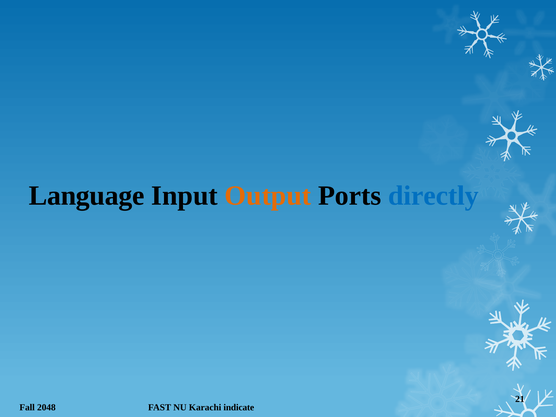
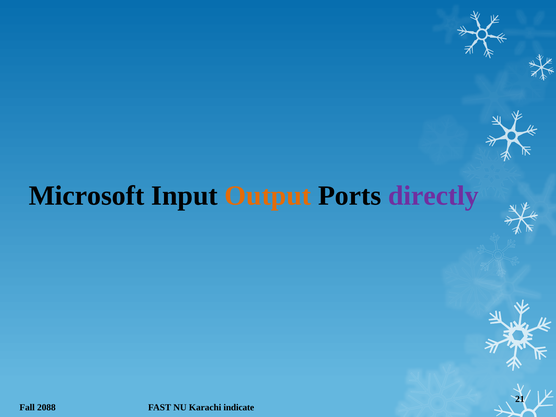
Language: Language -> Microsoft (87, 196)
directly colour: blue -> purple (434, 196)
2048: 2048 -> 2088 (46, 407)
